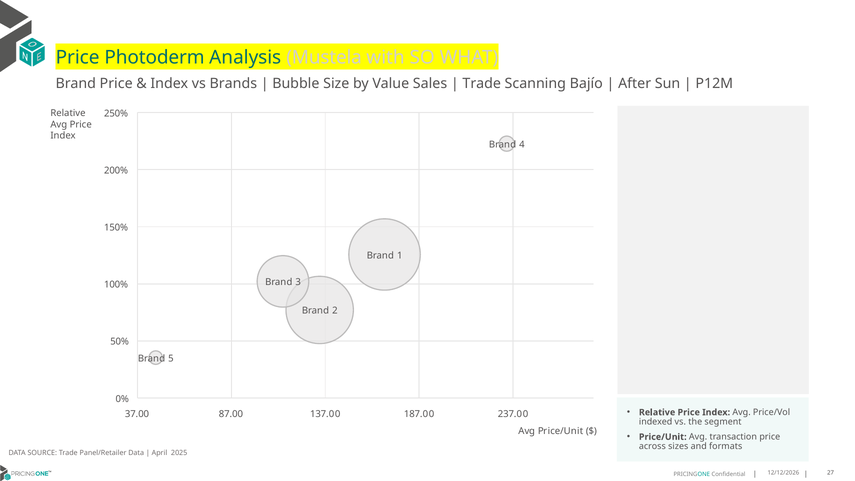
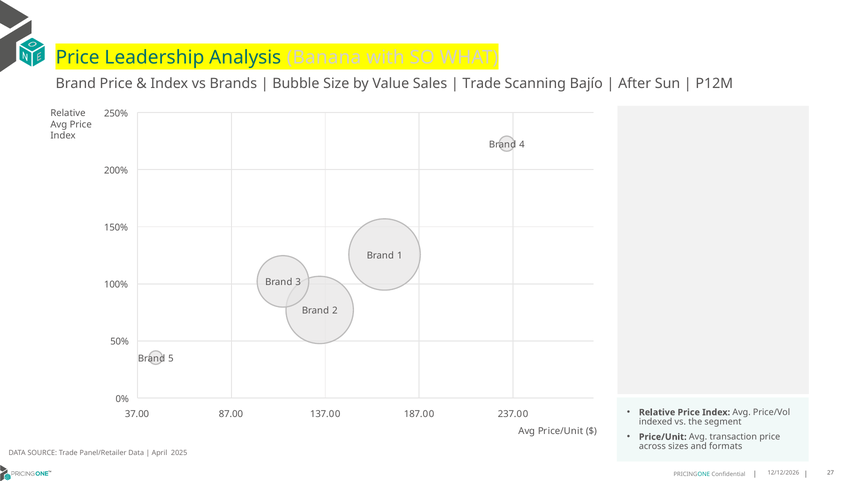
Photoderm: Photoderm -> Leadership (154, 57)
Mustela: Mustela -> Banana (324, 57)
